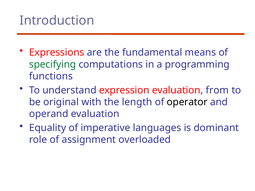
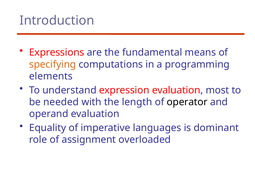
specifying colour: green -> orange (53, 64)
functions: functions -> elements (51, 76)
from: from -> most (217, 90)
original: original -> needed (61, 102)
